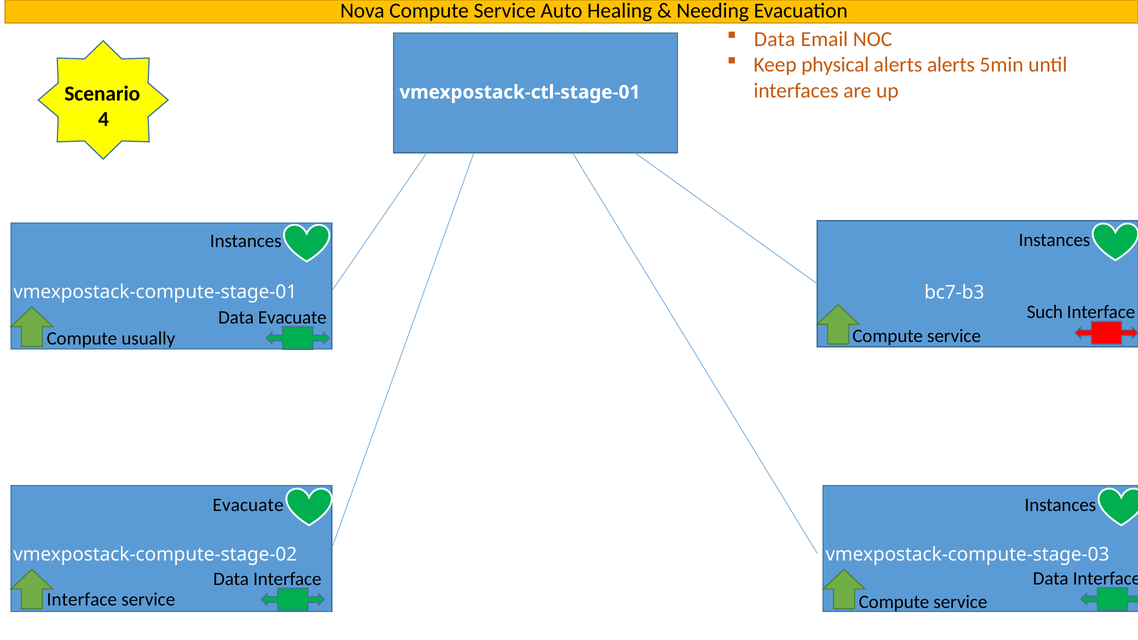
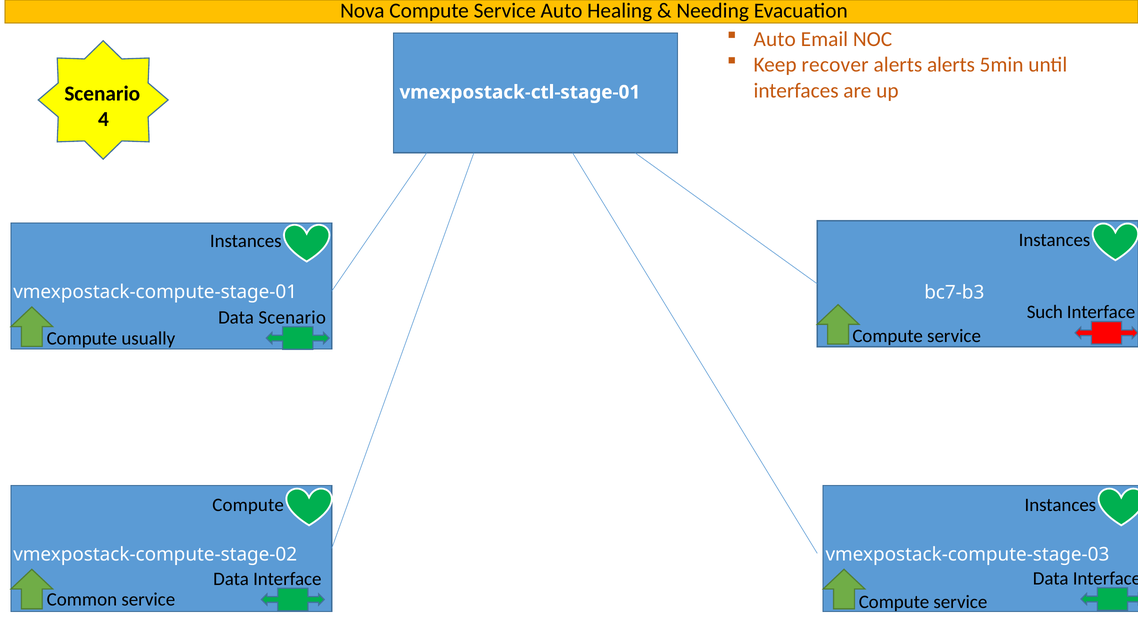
Data: Data -> Auto (775, 39)
physical: physical -> recover (835, 65)
Data Evacuate: Evacuate -> Scenario (292, 317)
Evacuate: Evacuate -> Compute (248, 505)
Interface: Interface -> Common (82, 600)
